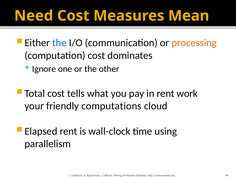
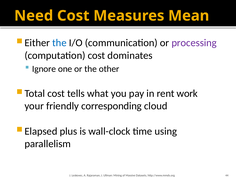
processing colour: orange -> purple (194, 43)
computations: computations -> corresponding (111, 106)
rent: rent -> plus (68, 131)
